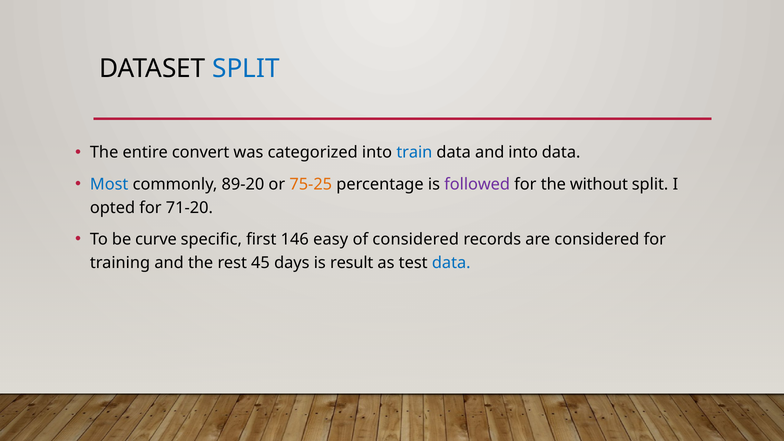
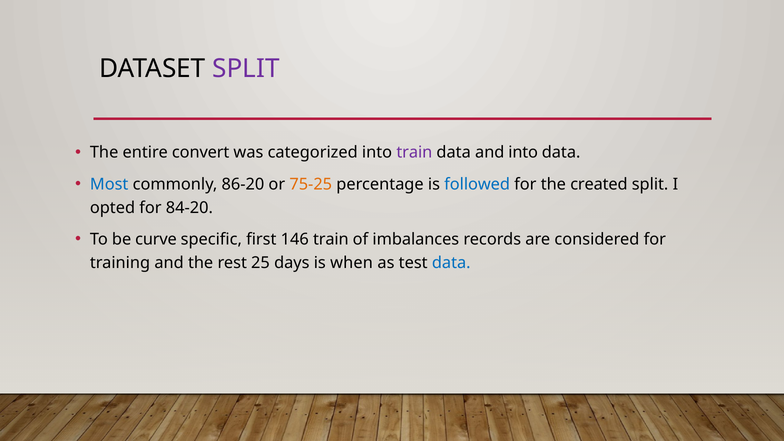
SPLIT colour: blue -> purple (246, 69)
train colour: blue -> purple (414, 153)
89-20: 89-20 -> 86-20 (243, 184)
followed colour: purple -> blue (477, 184)
without: without -> created (599, 184)
71-20: 71-20 -> 84-20 (189, 208)
146 easy: easy -> train (331, 239)
of considered: considered -> imbalances (416, 239)
45: 45 -> 25 (260, 263)
result: result -> when (352, 263)
